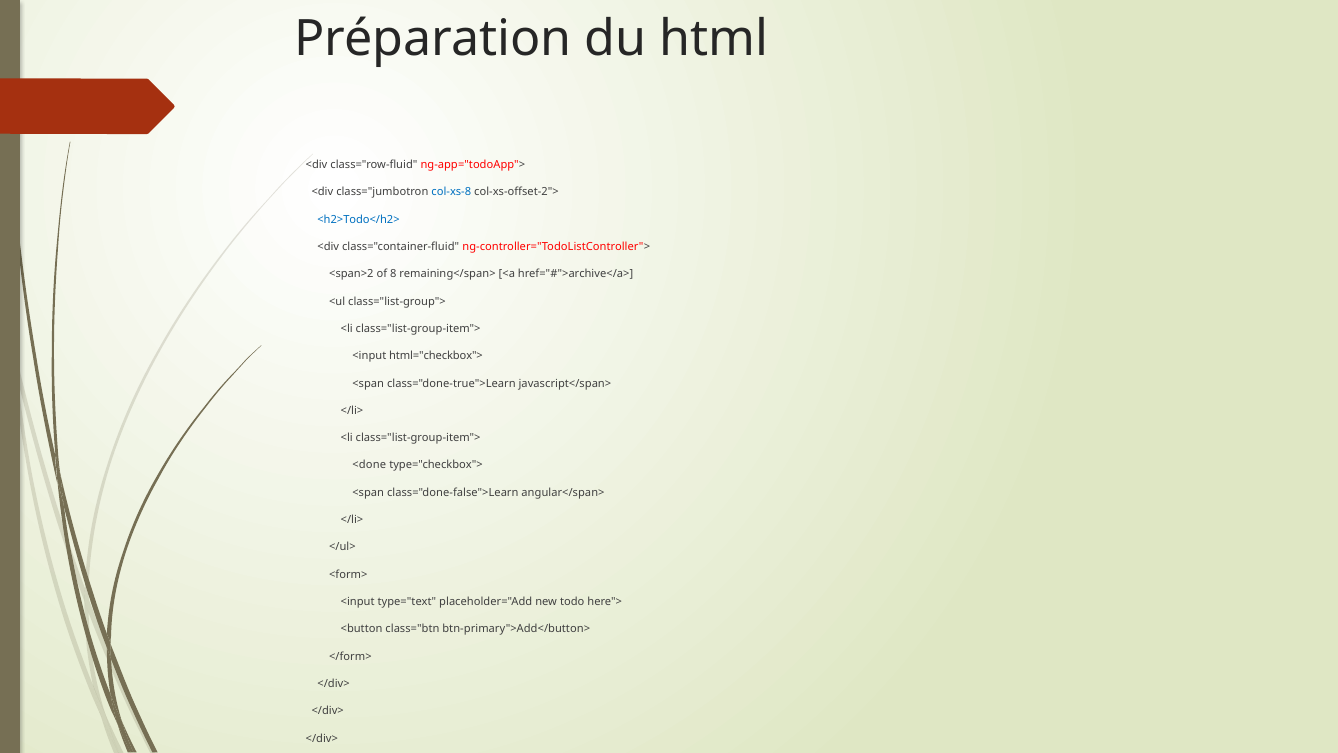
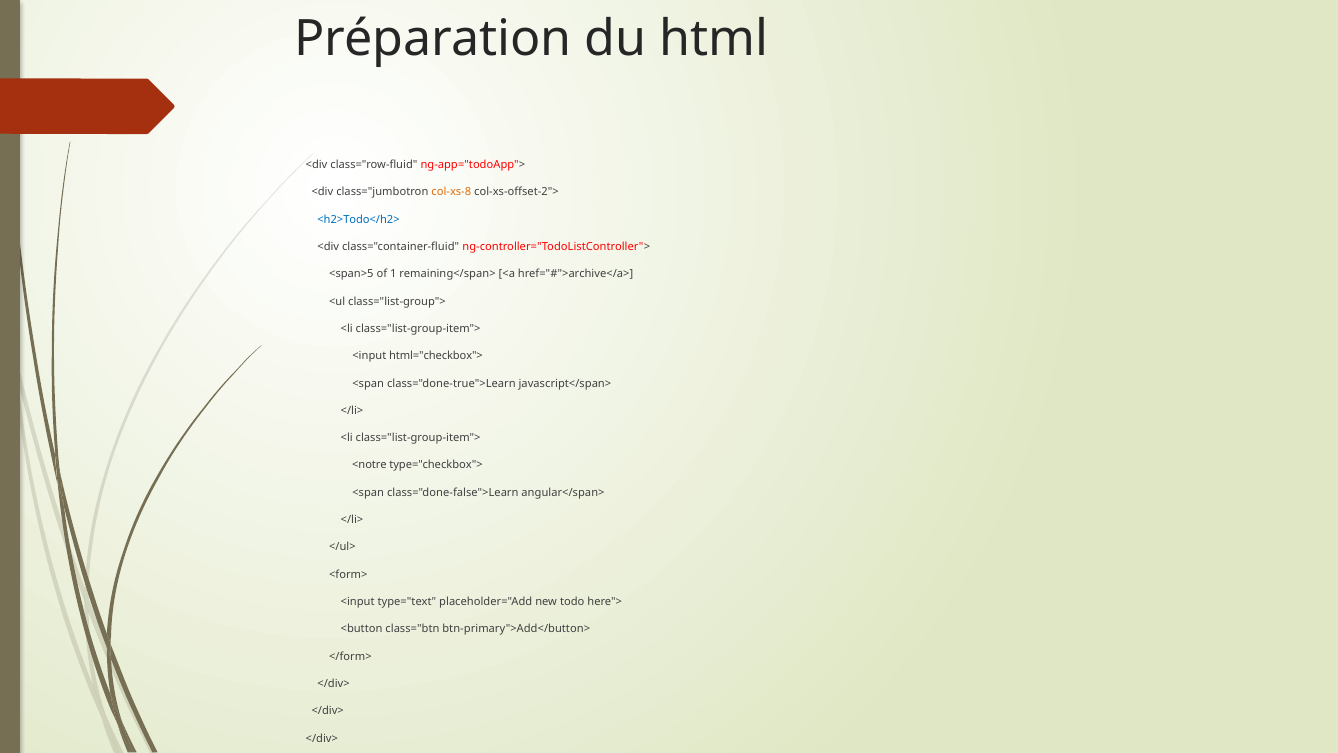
col-xs-8 colour: blue -> orange (451, 192)
<span>2: <span>2 -> <span>5 (351, 274)
8: 8 -> 1 (393, 274)
<done: <done -> <notre (369, 465)
